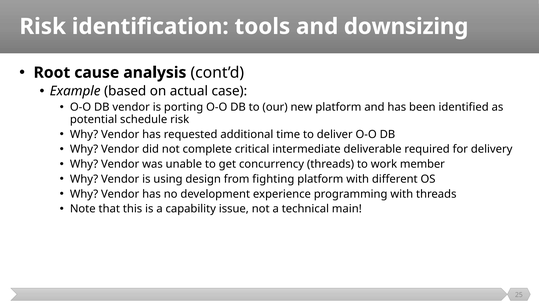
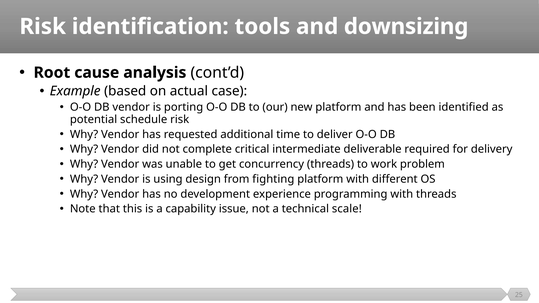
member: member -> problem (422, 164)
main: main -> scale (347, 209)
